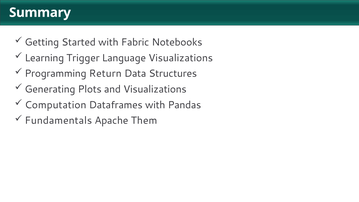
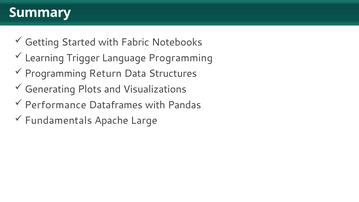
Language Visualizations: Visualizations -> Programming (181, 58)
Computation: Computation -> Performance (55, 105)
Them: Them -> Large (144, 120)
